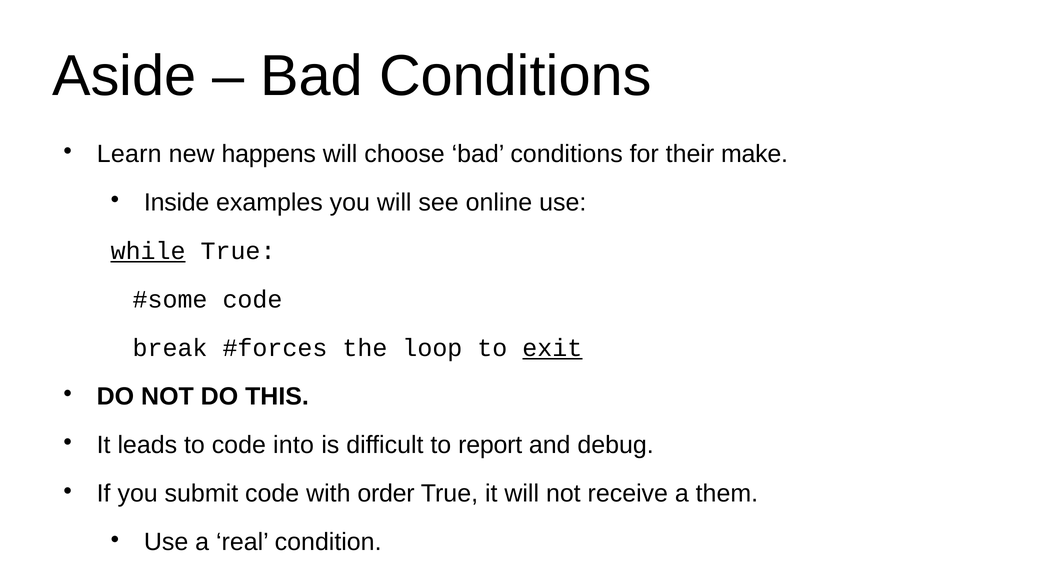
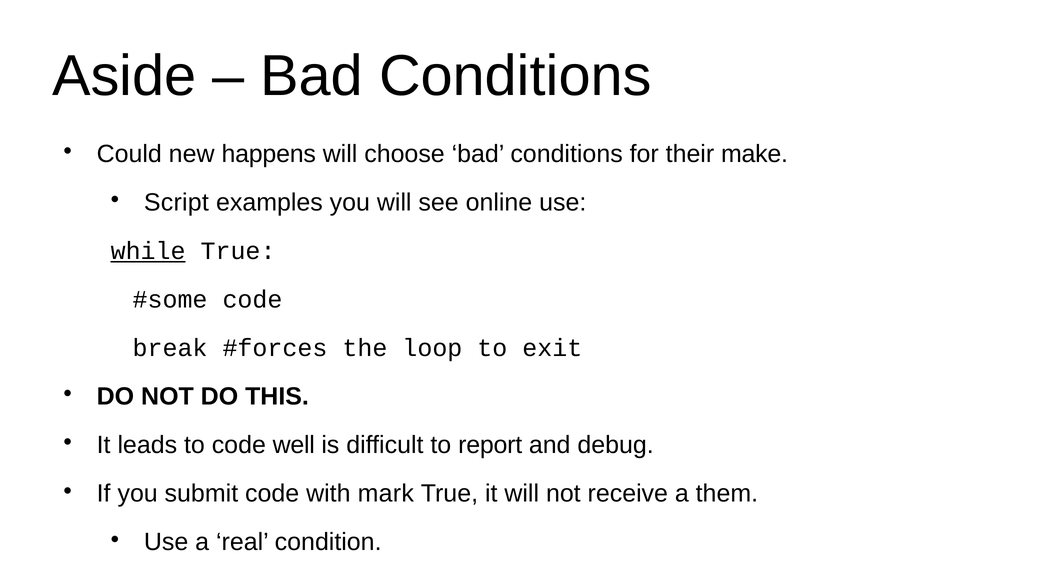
Learn: Learn -> Could (129, 154)
Inside: Inside -> Script (176, 202)
exit underline: present -> none (552, 348)
into: into -> well (294, 445)
order: order -> mark (386, 494)
